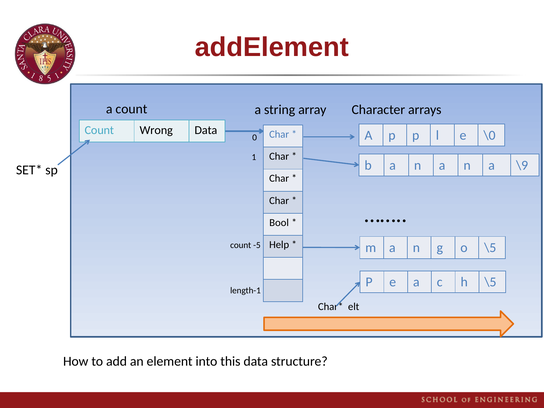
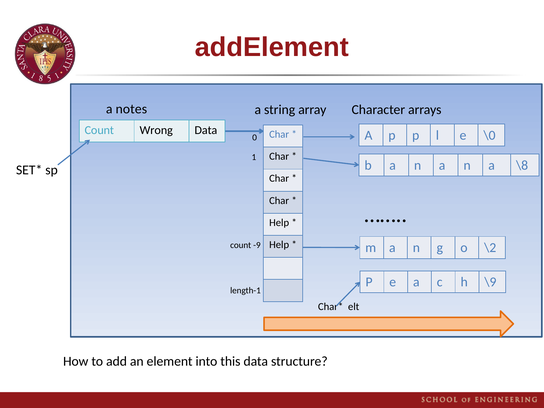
a count: count -> notes (131, 109)
\9: \9 -> \8 (522, 165)
Bool: Bool -> Help (279, 223)
-5: -5 -> -9 (257, 245)
o \5: \5 -> \2 (490, 248)
h \5: \5 -> \9 (490, 282)
